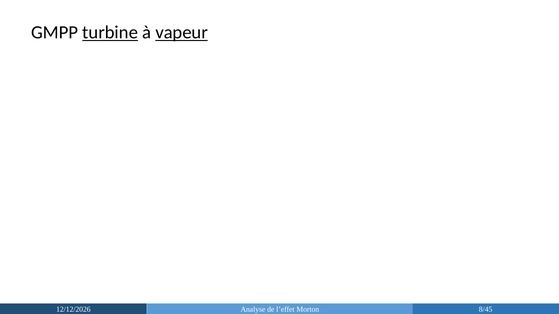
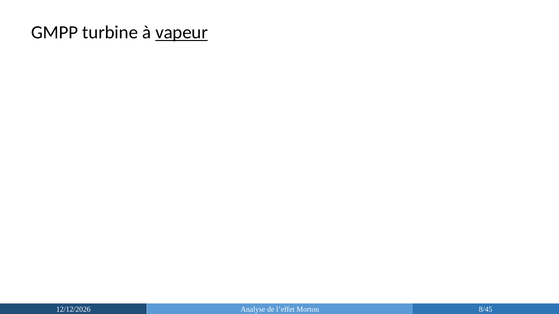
turbine underline: present -> none (110, 32)
